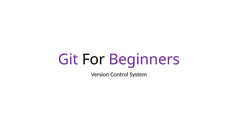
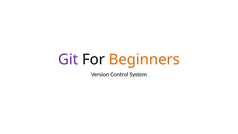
Beginners colour: purple -> orange (144, 59)
